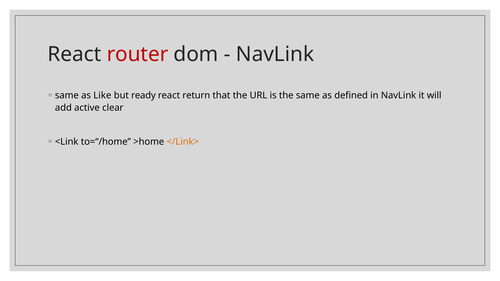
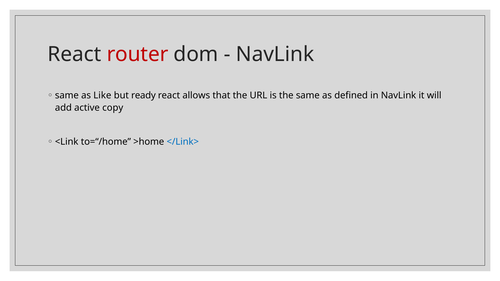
return: return -> allows (196, 96)
clear: clear -> copy (113, 108)
</Link> colour: orange -> blue (183, 142)
